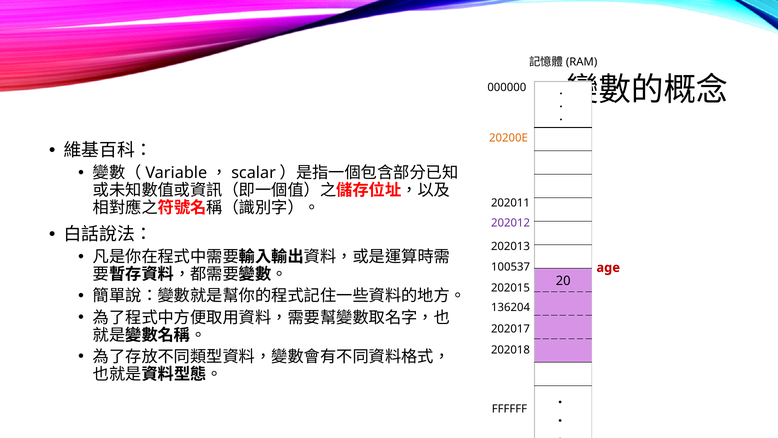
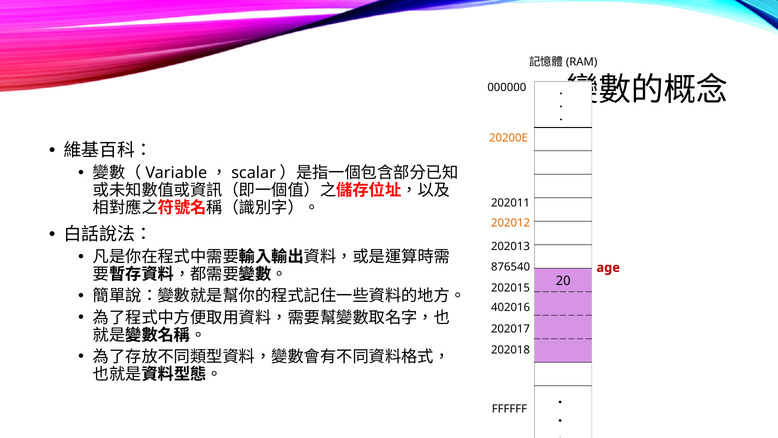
202012 colour: purple -> orange (511, 223)
100537: 100537 -> 876540 (511, 267)
136204: 136204 -> 402016 (511, 307)
